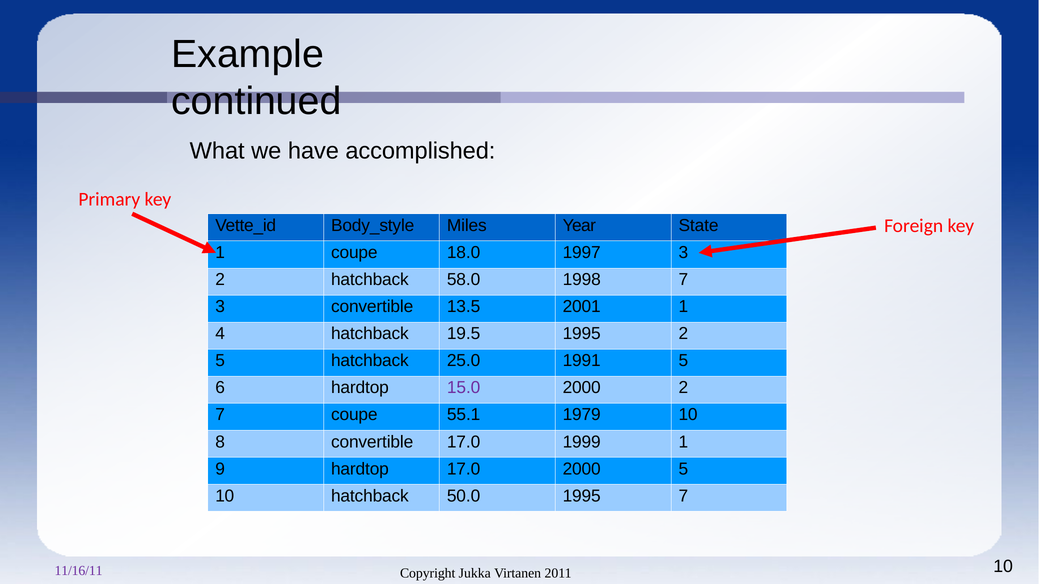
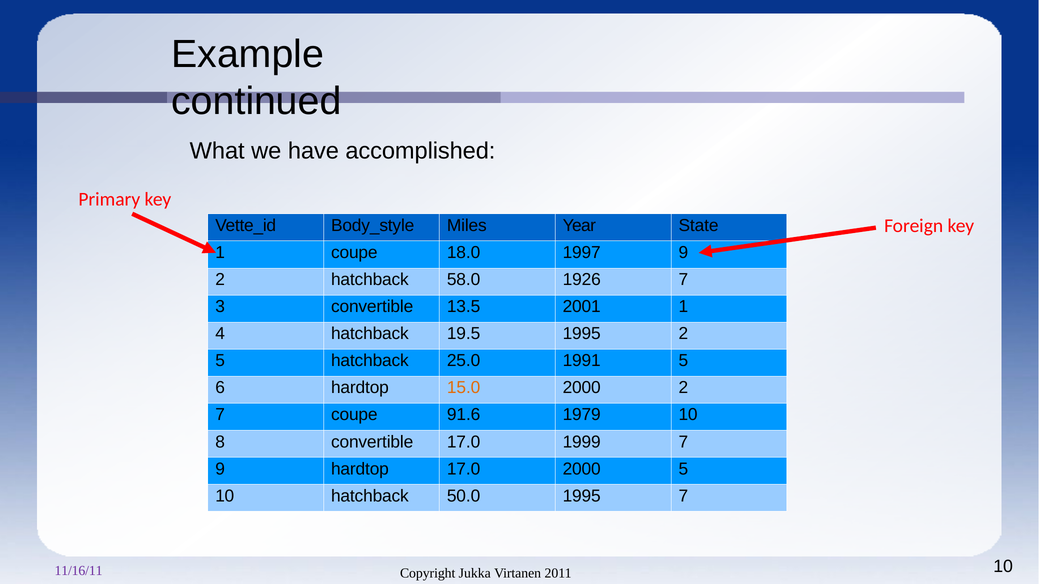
1997 3: 3 -> 9 (683, 253)
1998: 1998 -> 1926 (582, 280)
15.0 colour: purple -> orange (464, 388)
55.1: 55.1 -> 91.6 (464, 415)
1999 1: 1 -> 7 (683, 442)
